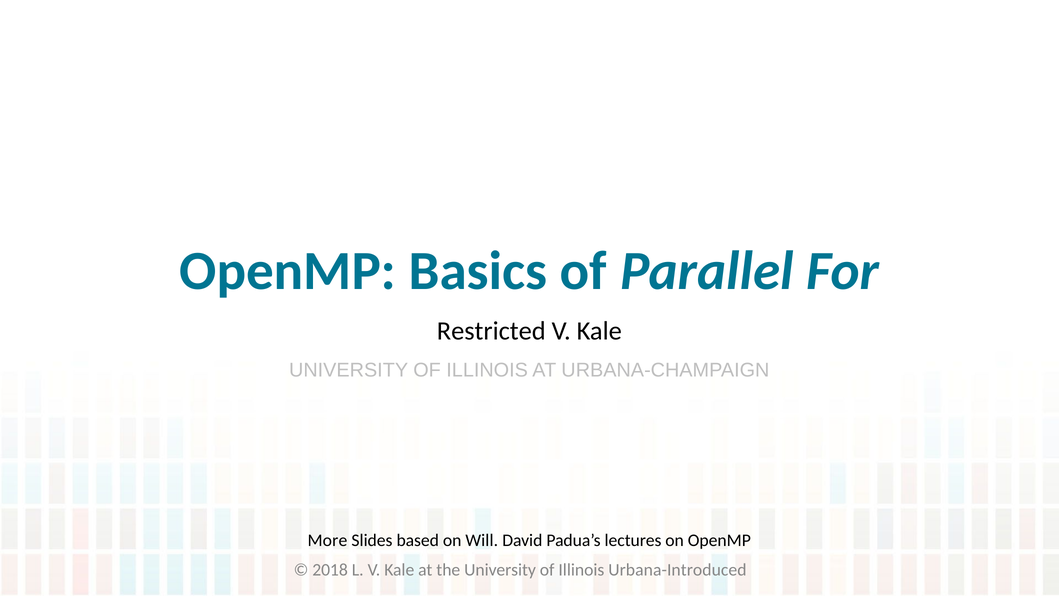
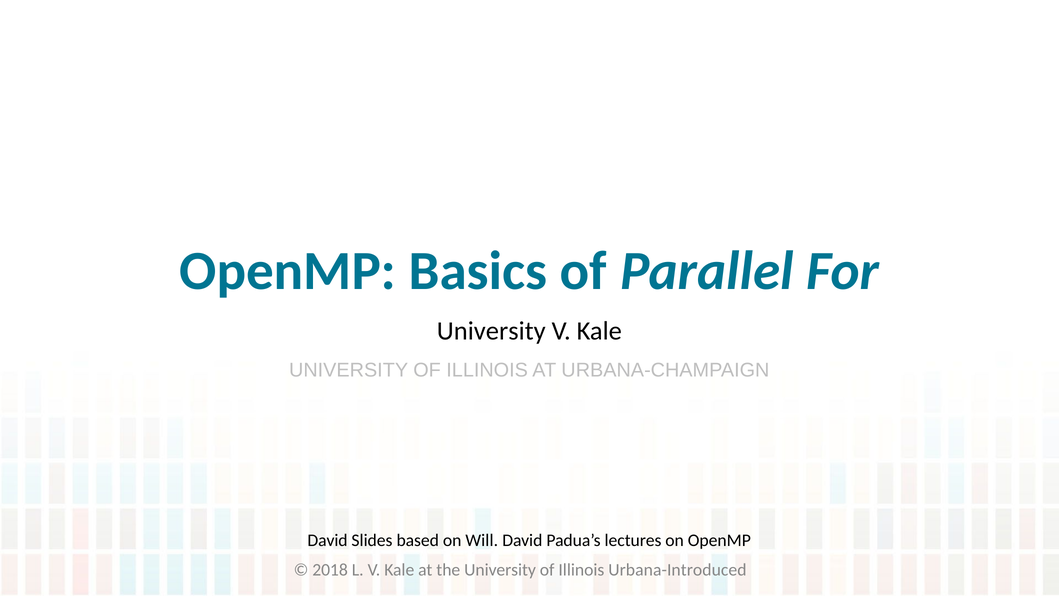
Restricted: Restricted -> University (491, 331)
More: More -> David (328, 540)
